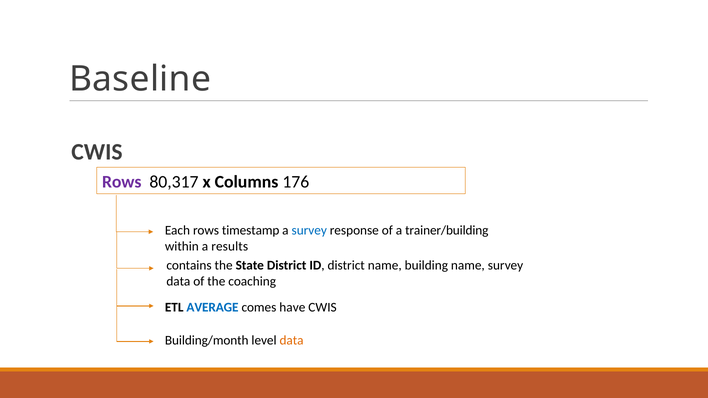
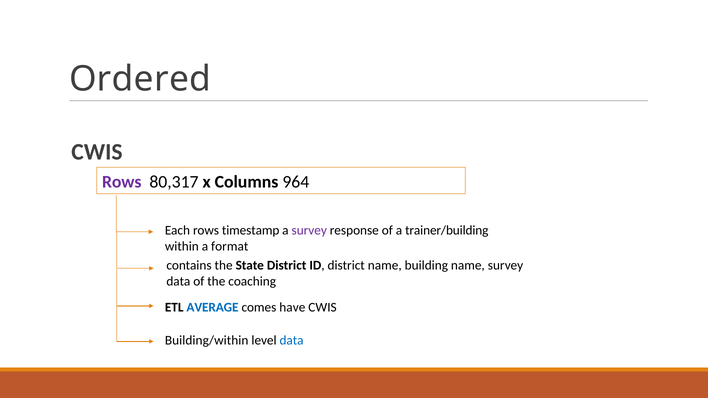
Baseline: Baseline -> Ordered (140, 79)
176: 176 -> 964 (296, 182)
survey colour: blue -> purple (309, 231)
results: results -> format (230, 246)
Building/month: Building/month -> Building/within (207, 340)
data colour: orange -> blue (292, 340)
